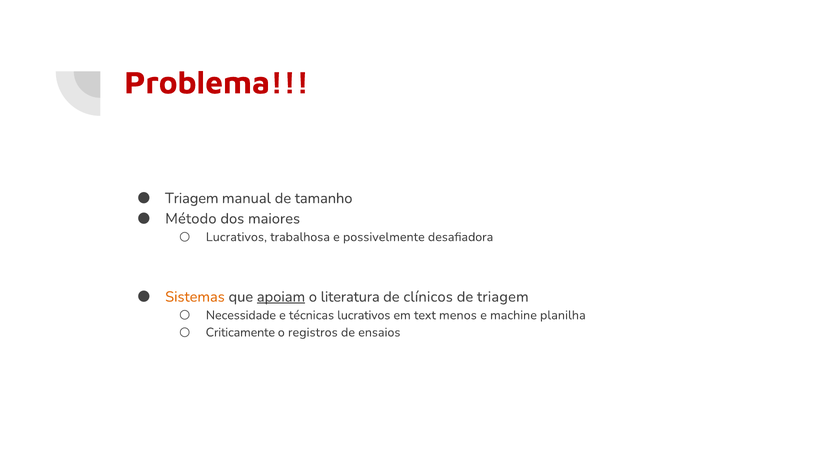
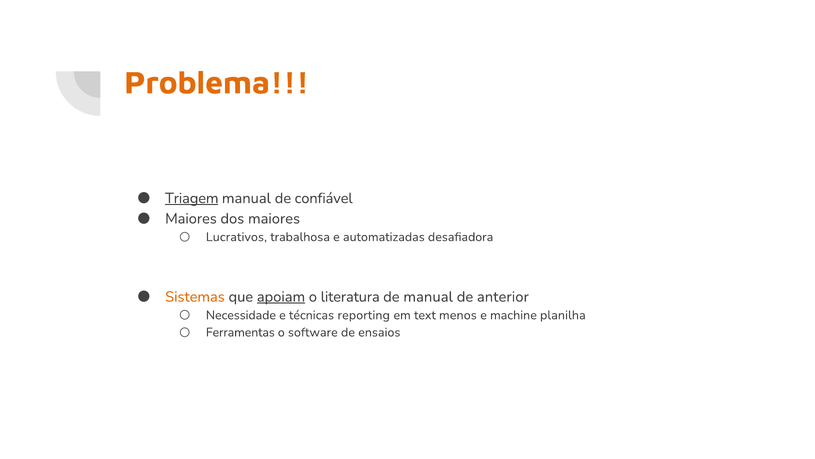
Problema colour: red -> orange (217, 83)
Triagem underline: none -> present (192, 198)
tamanho: tamanho -> confiável (324, 198)
Método: Método -> Maiores (191, 218)
possivelmente: possivelmente -> automatizadas (384, 237)
de clínicos: clínicos -> manual (428, 296)
de triagem: triagem -> anterior (503, 296)
técnicas lucrativos: lucrativos -> reporting (364, 315)
Criticamente: Criticamente -> Ferramentas (240, 332)
registros: registros -> software (313, 332)
